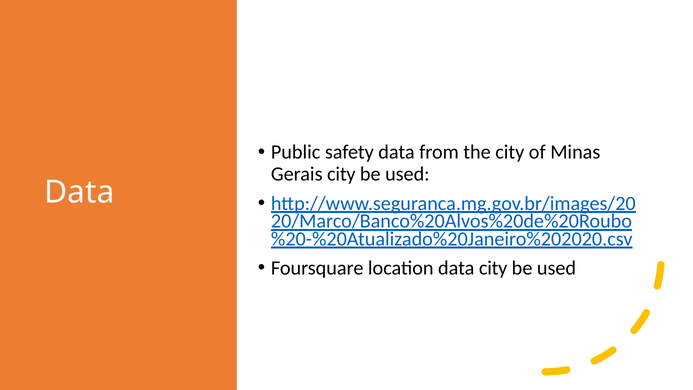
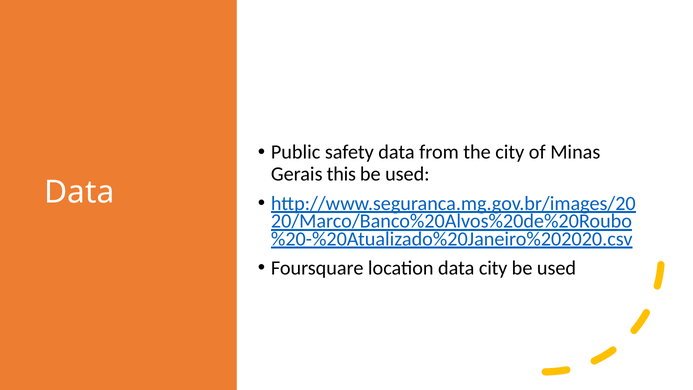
Gerais city: city -> this (341, 174)
